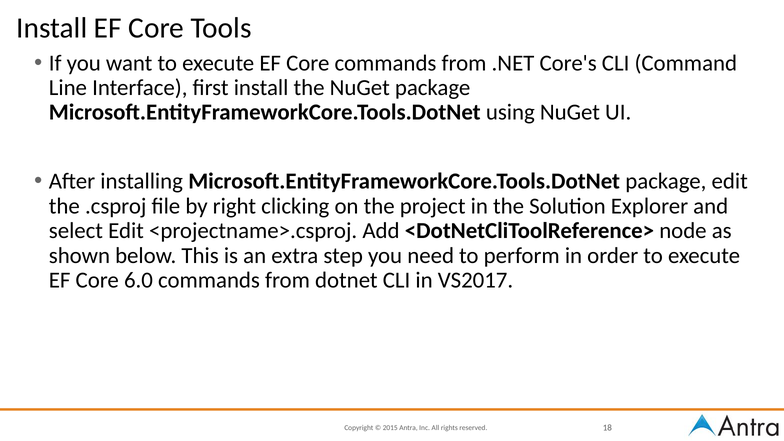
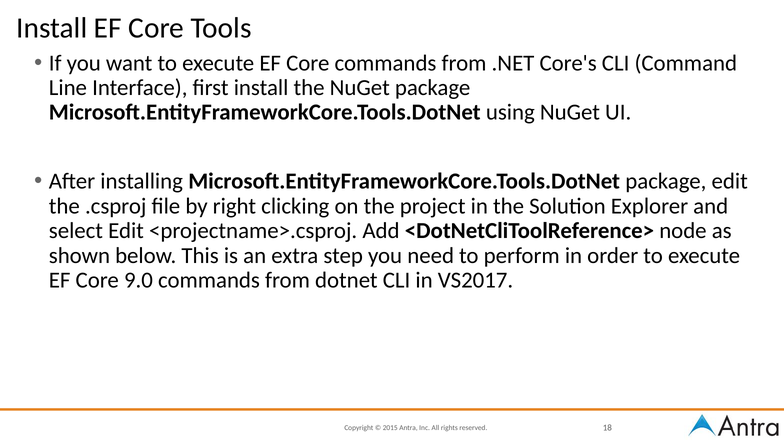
6.0: 6.0 -> 9.0 (138, 280)
